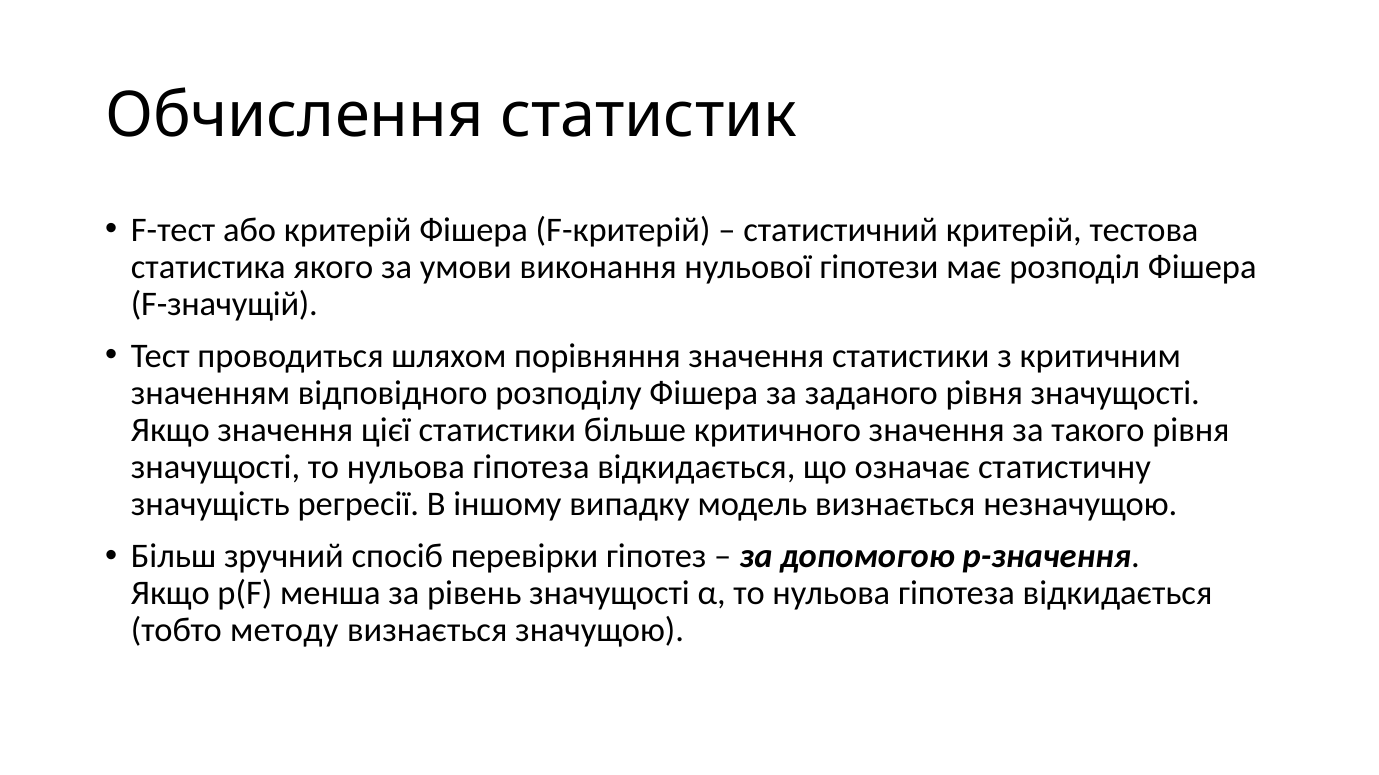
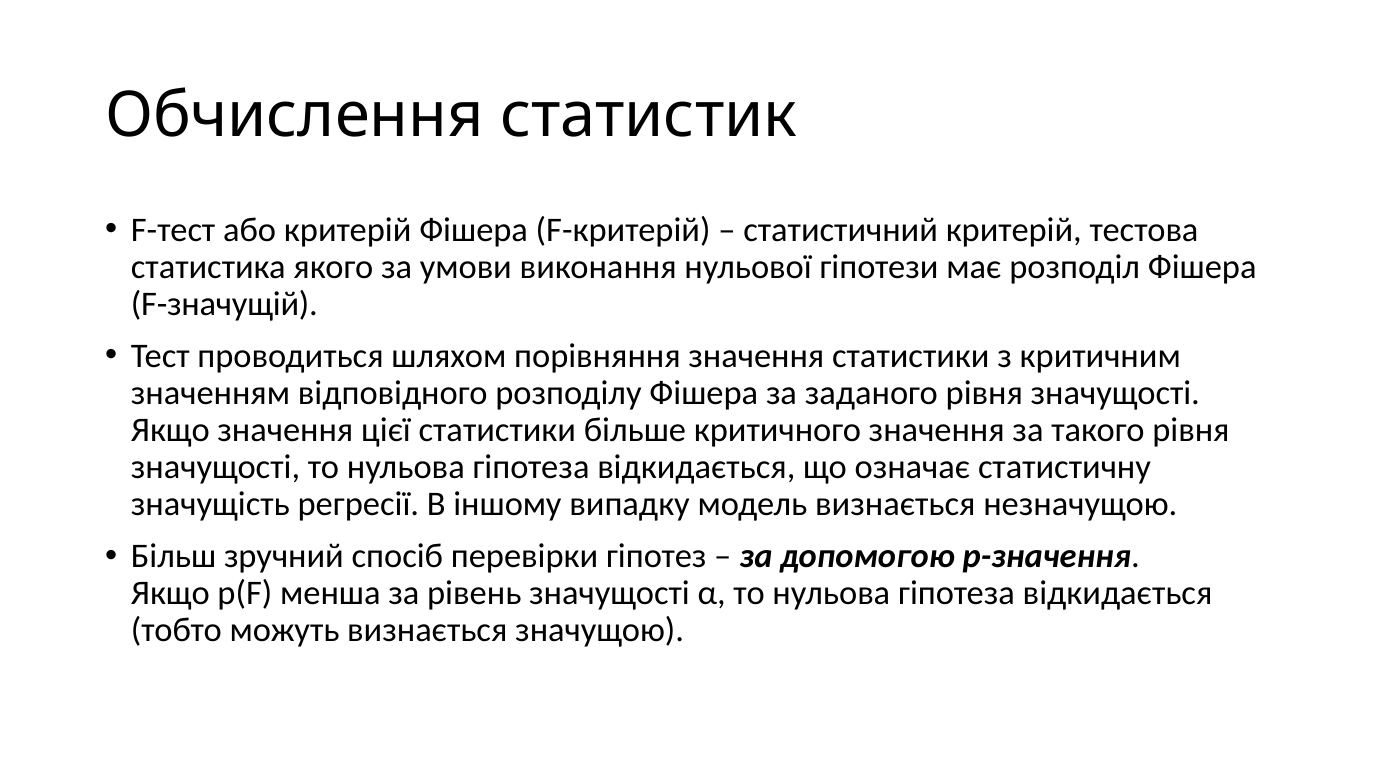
методу: методу -> можуть (284, 631)
